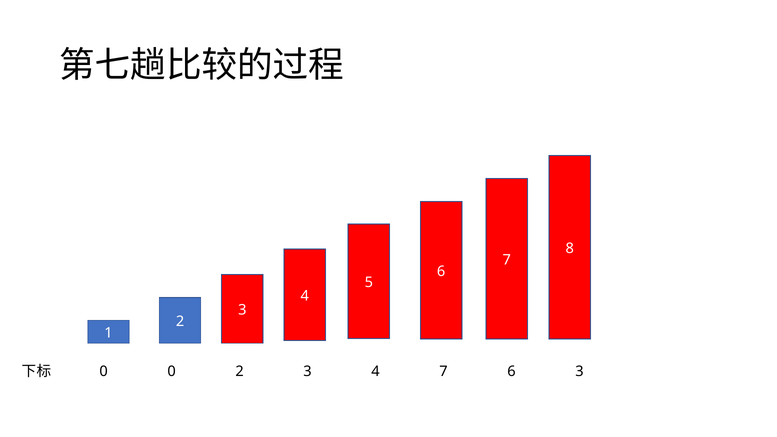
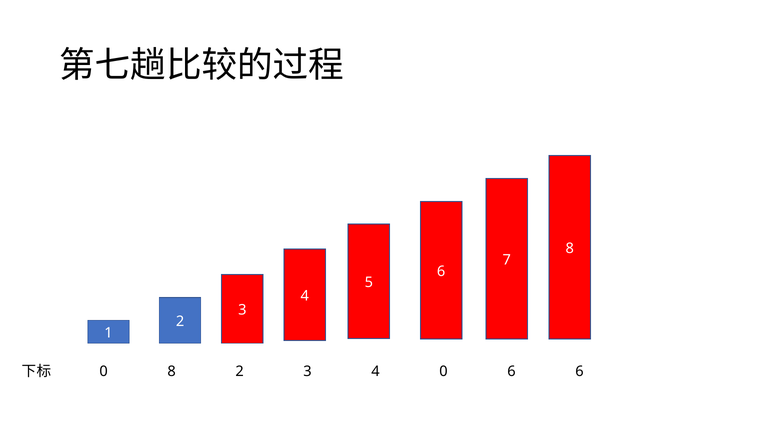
0 0: 0 -> 8 (172, 372)
4 7: 7 -> 0 (444, 372)
6 3: 3 -> 6 (579, 372)
